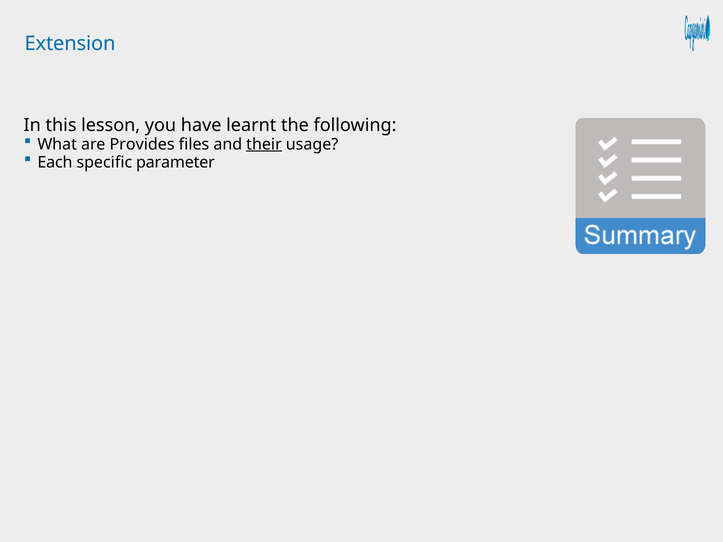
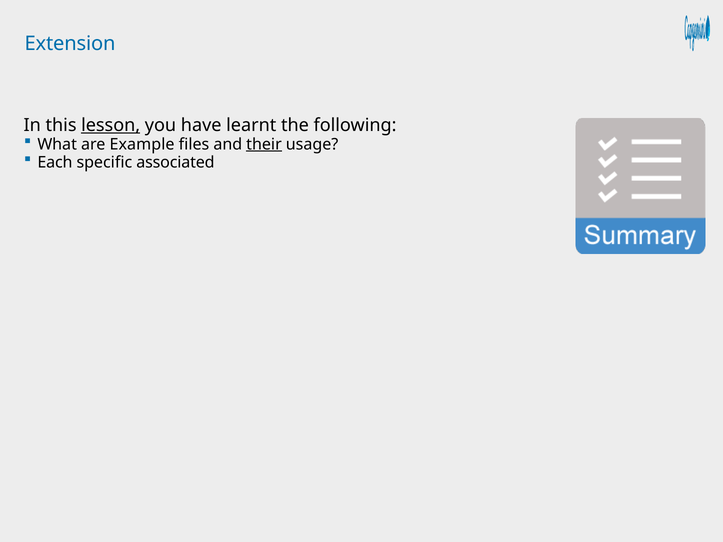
lesson underline: none -> present (111, 125)
Provides: Provides -> Example (142, 144)
parameter: parameter -> associated (175, 162)
